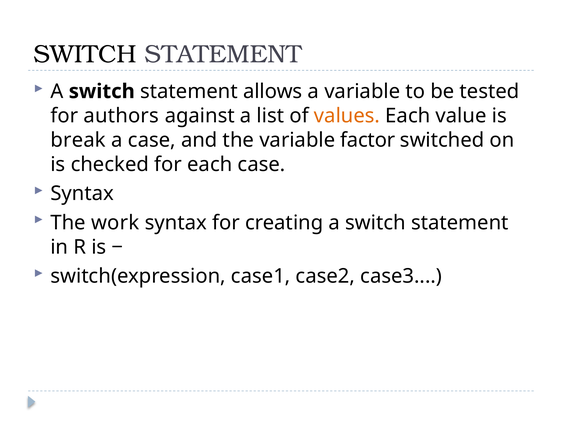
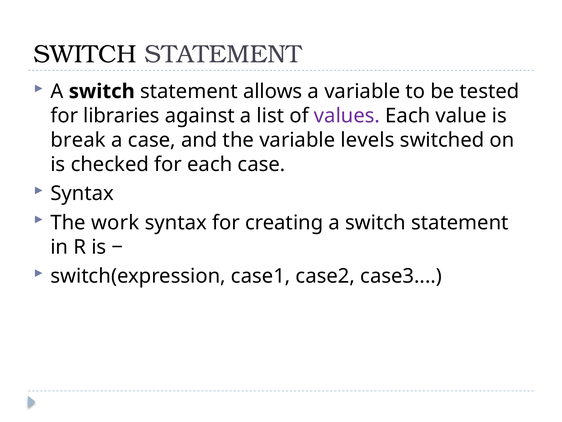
authors: authors -> libraries (121, 116)
values colour: orange -> purple (347, 116)
factor: factor -> levels (367, 140)
